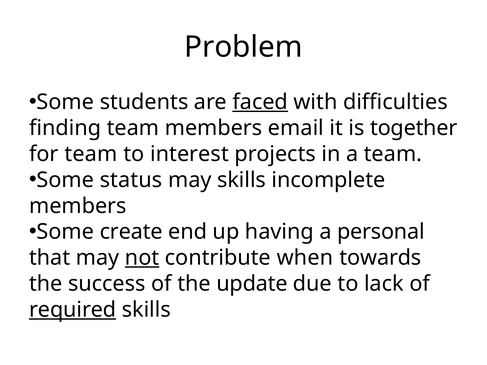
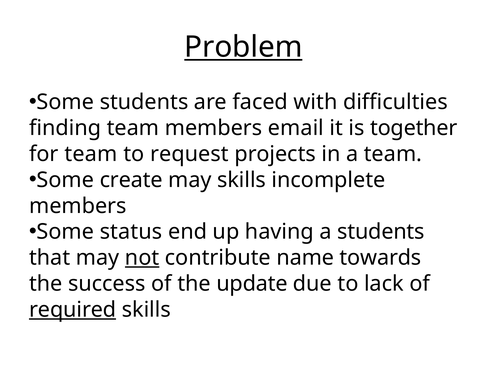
Problem underline: none -> present (243, 47)
faced underline: present -> none (260, 102)
interest: interest -> request (189, 154)
status: status -> create (131, 180)
create: create -> status (131, 232)
a personal: personal -> students (381, 232)
when: when -> name (305, 258)
